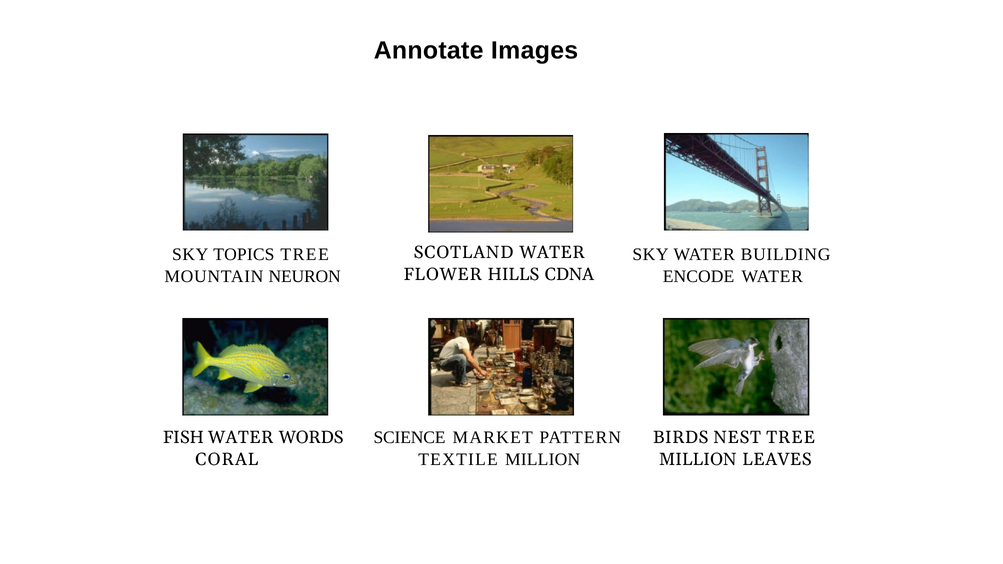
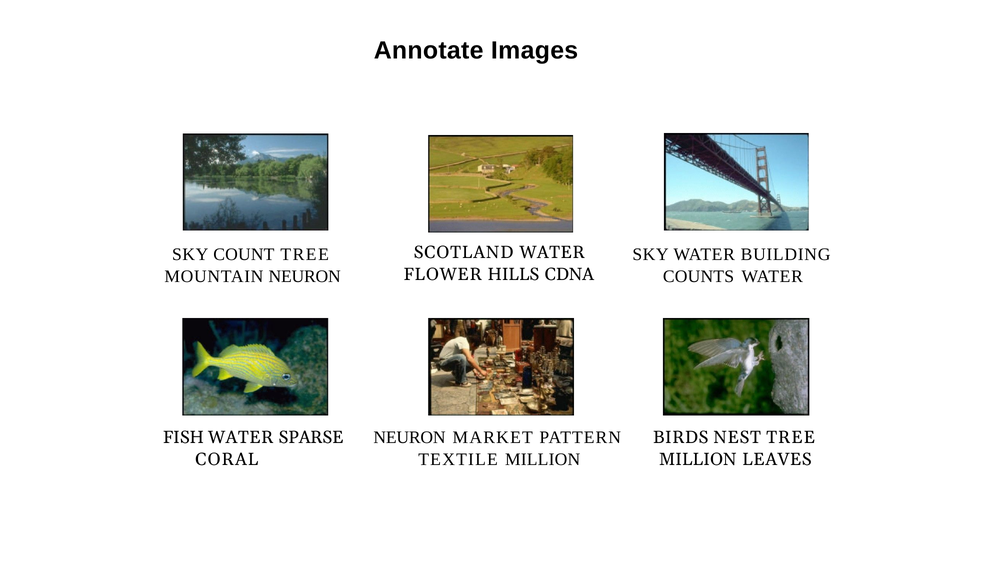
TOPICS: TOPICS -> COUNT (244, 254)
ENCODE: ENCODE -> COUNTS (698, 276)
SCIENCE: SCIENCE -> NEURON (410, 437)
WORDS: WORDS -> SPARSE (311, 437)
